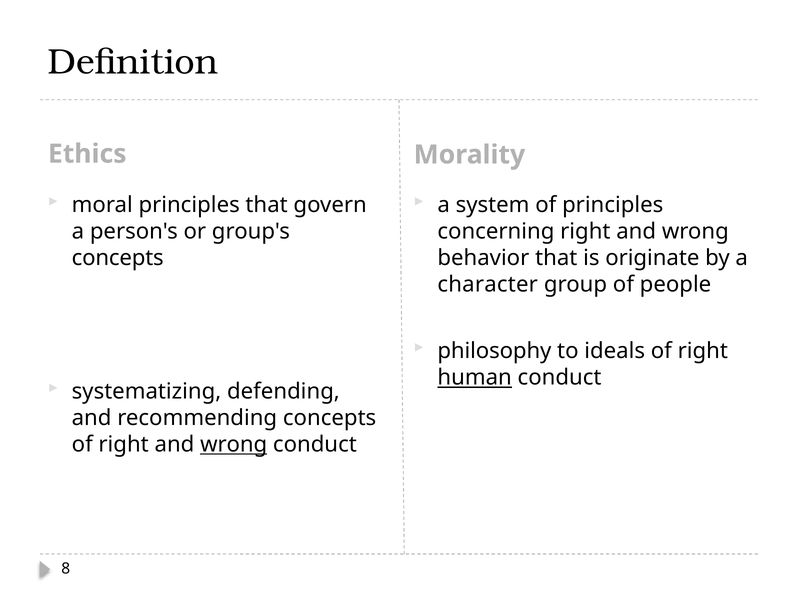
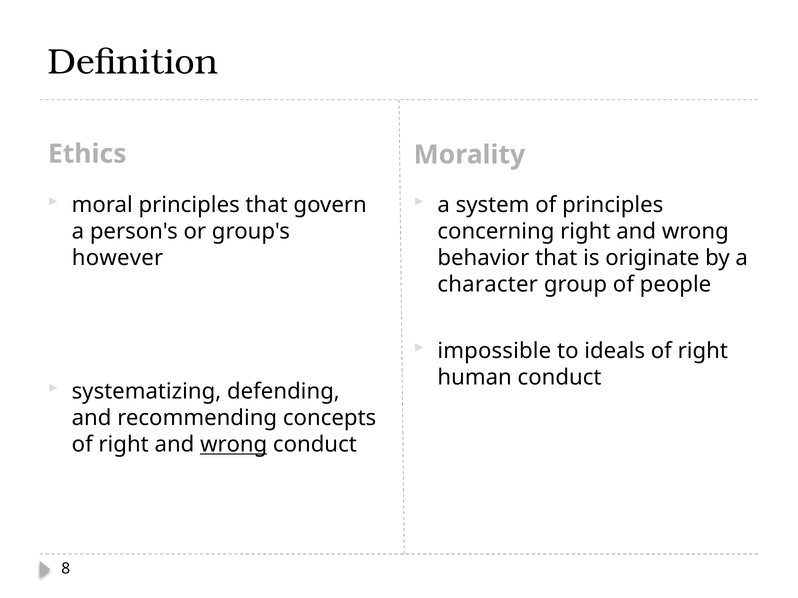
concepts: concepts -> however (118, 258)
philosophy: philosophy -> impossible (494, 351)
human underline: present -> none (475, 378)
